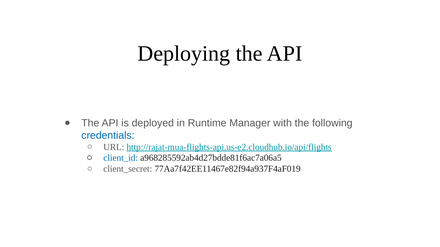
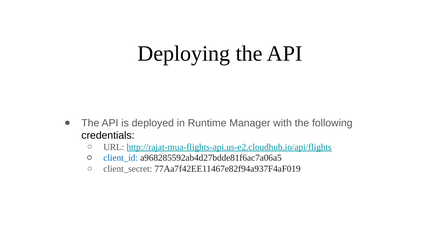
credentials colour: blue -> black (108, 136)
